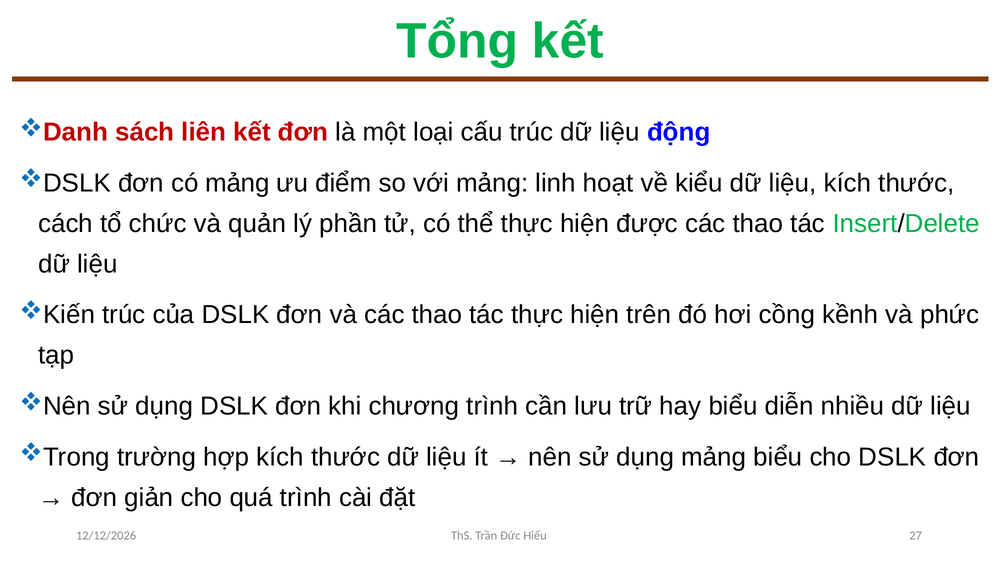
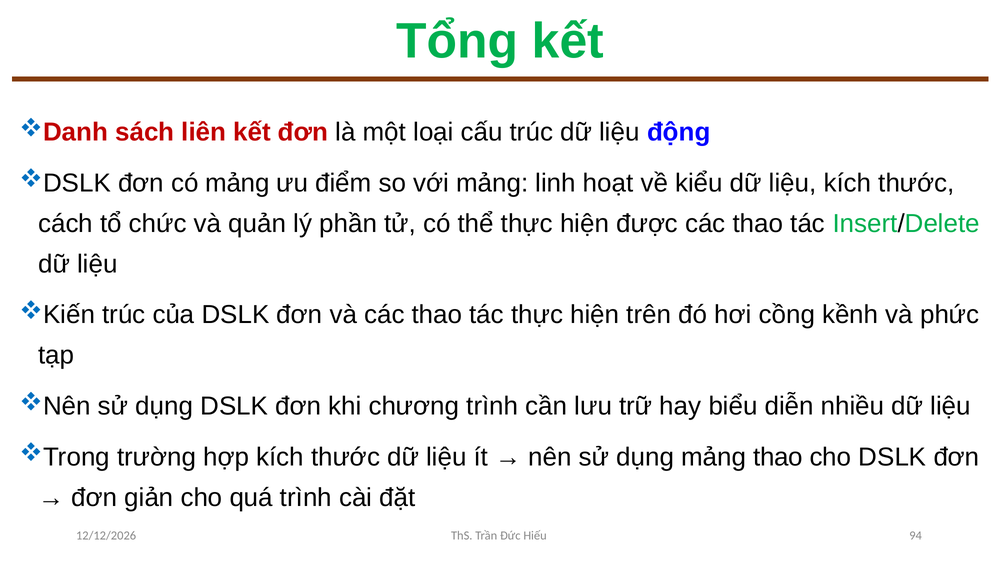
mảng biểu: biểu -> thao (778, 457)
27: 27 -> 94 (916, 536)
